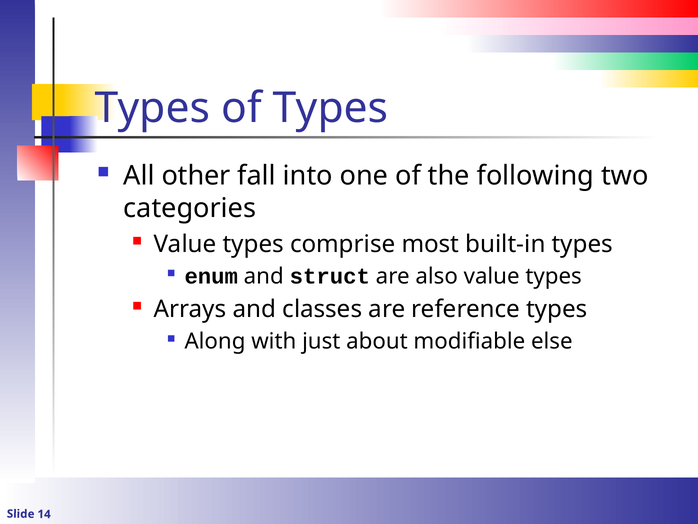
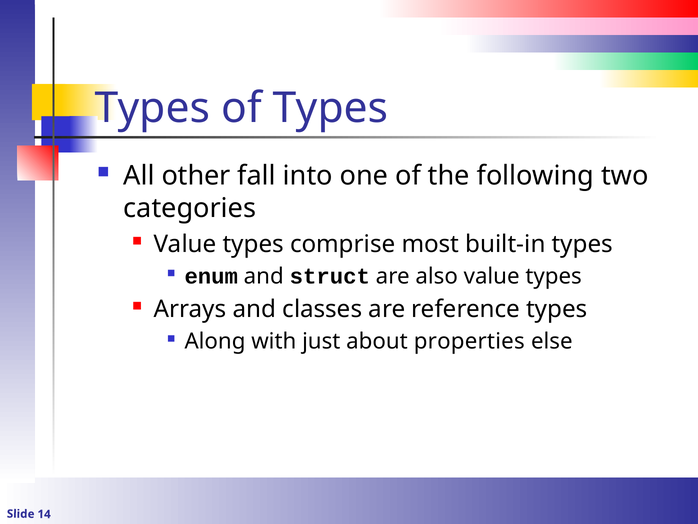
modifiable: modifiable -> properties (469, 341)
